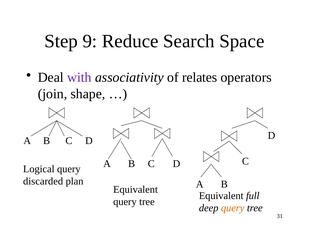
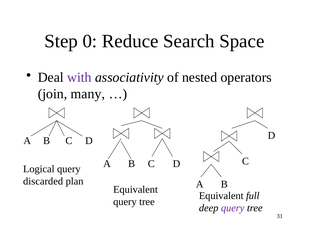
9: 9 -> 0 (90, 41)
relates: relates -> nested (200, 78)
shape: shape -> many (88, 94)
query colour: orange -> purple (233, 209)
